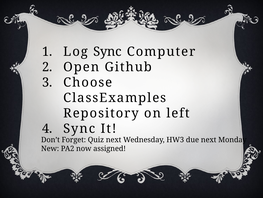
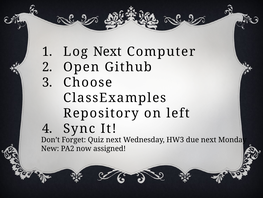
Log Sync: Sync -> Next (107, 52)
